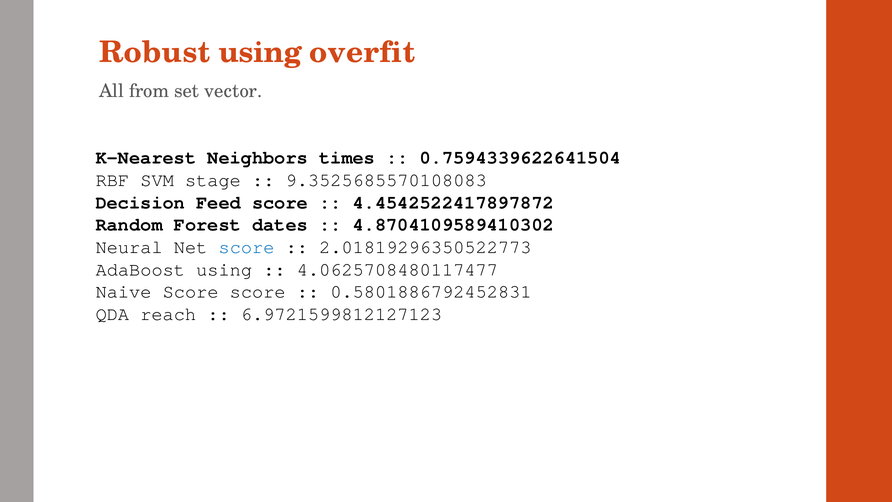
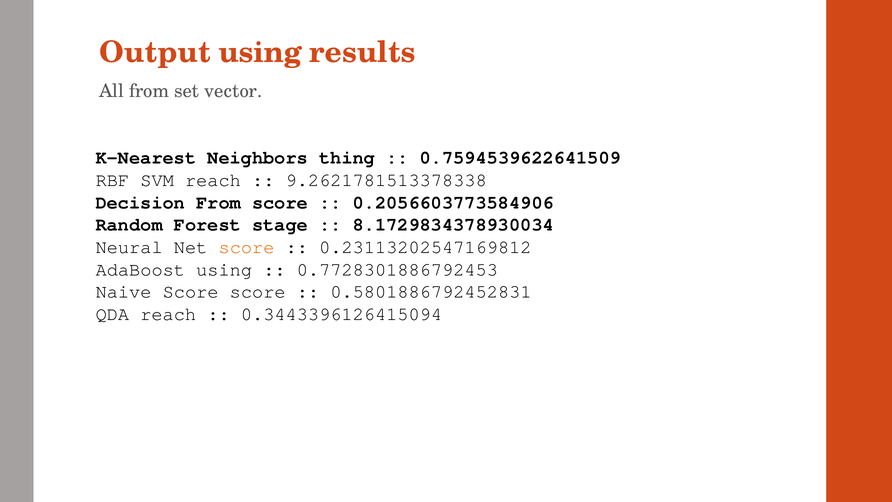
Robust: Robust -> Output (155, 52)
overfit: overfit -> results (363, 52)
times: times -> thing (347, 158)
0.7594339622641504: 0.7594339622641504 -> 0.7594539622641509 (520, 158)
SVM stage: stage -> reach (213, 180)
9.3525685570108083: 9.3525685570108083 -> 9.2621781513378338 (386, 180)
Decision Feed: Feed -> From (219, 202)
4.4542522417897872: 4.4542522417897872 -> 0.2056603773584906 (453, 202)
dates: dates -> stage (280, 225)
4.8704109589410302: 4.8704109589410302 -> 8.1729834378930034 (453, 225)
score colour: blue -> orange (247, 247)
2.01819296350522773: 2.01819296350522773 -> 0.23113202547169812 (425, 247)
4.0625708480117477: 4.0625708480117477 -> 0.7728301886792453 (397, 269)
6.9721599812127123: 6.9721599812127123 -> 0.3443396126415094 (341, 314)
